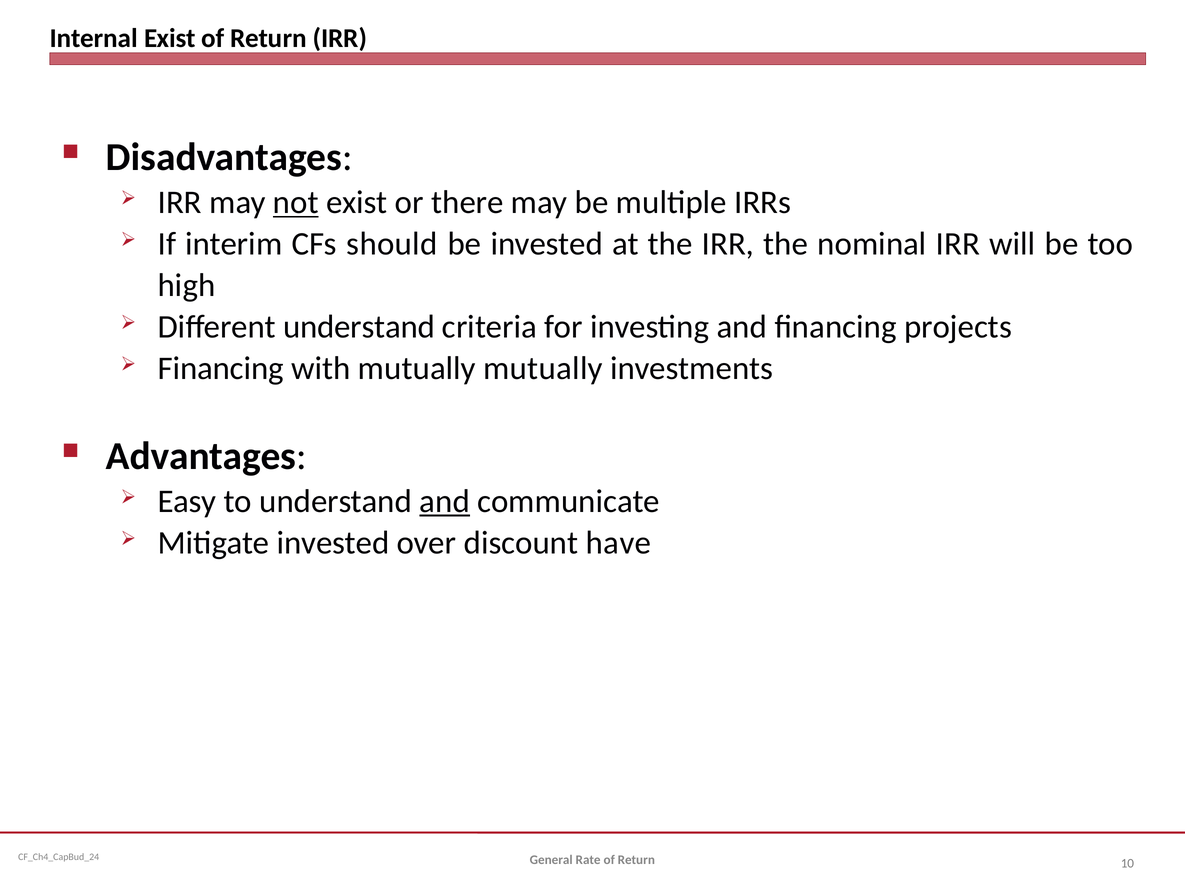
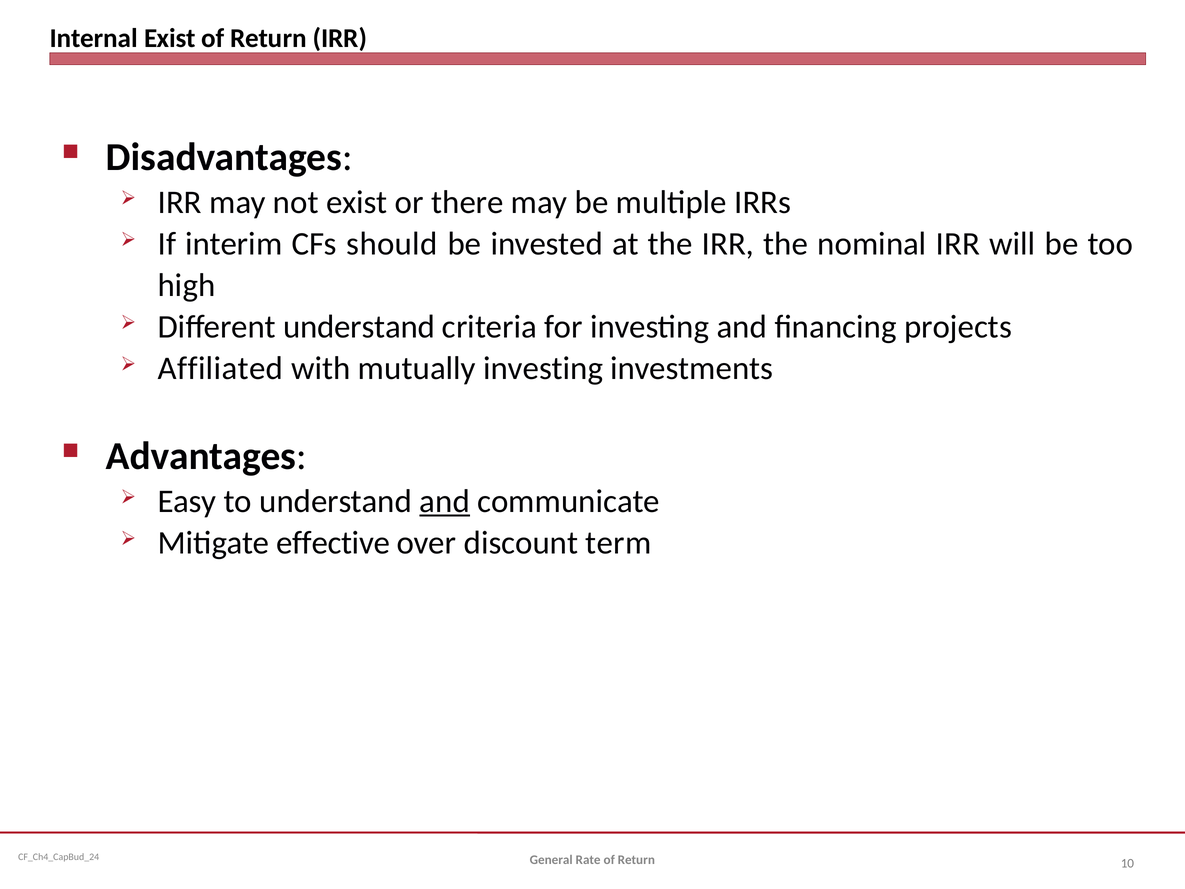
not underline: present -> none (296, 203)
Financing: Financing -> Affiliated (220, 368)
mutually mutually: mutually -> investing (543, 368)
Mitigate invested: invested -> effective (333, 543)
have: have -> term (618, 543)
